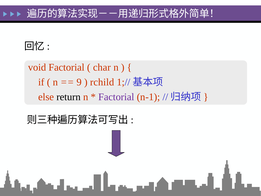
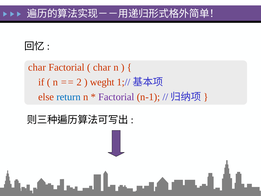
void: void -> char (37, 67)
9: 9 -> 2 (79, 82)
rchild: rchild -> weght (102, 82)
return colour: black -> blue (69, 97)
